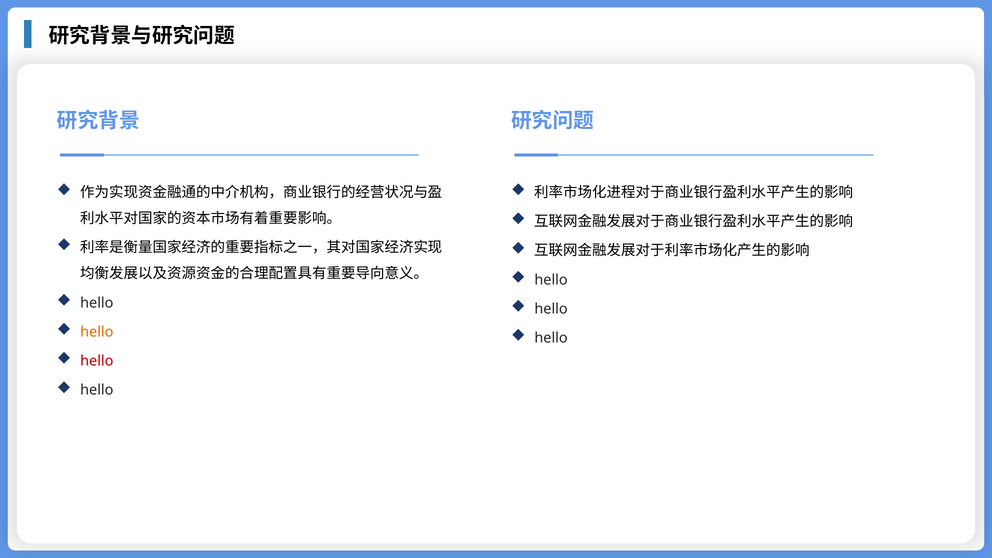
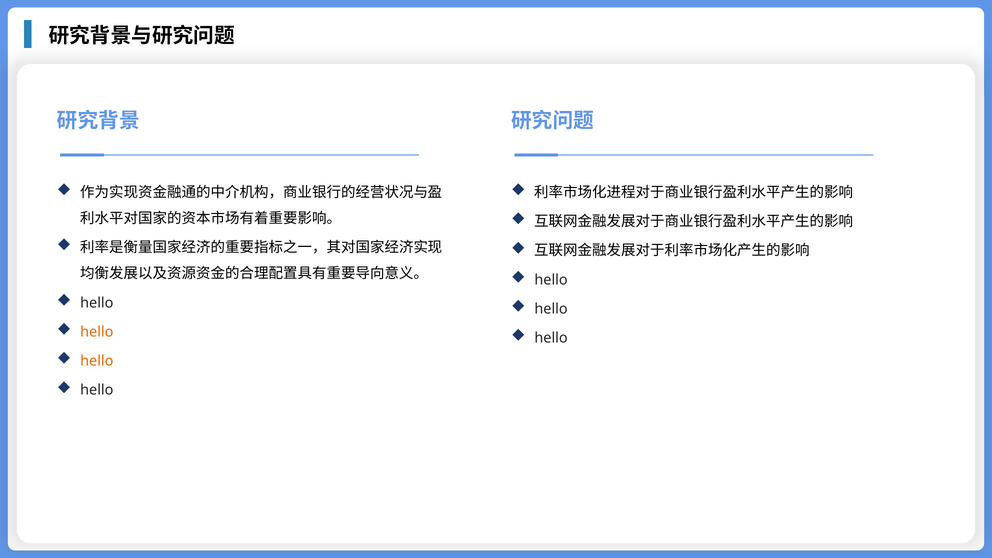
hello colour: red -> orange (97, 361)
